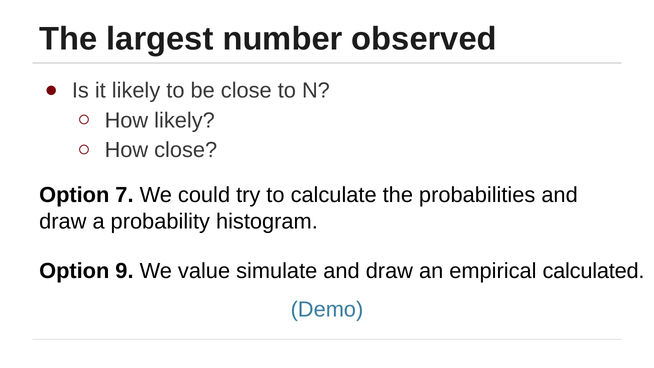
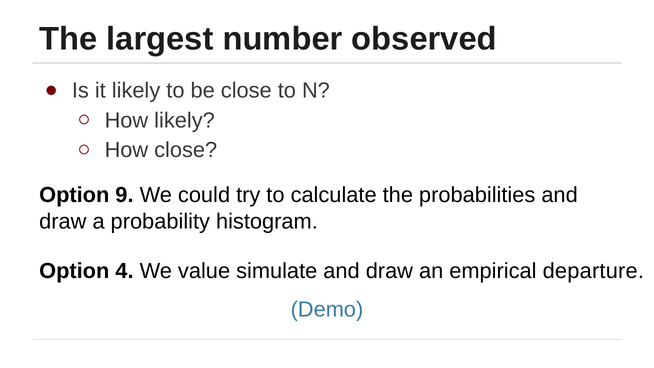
7: 7 -> 9 (124, 195)
9: 9 -> 4 (124, 271)
calculated: calculated -> departure (593, 271)
